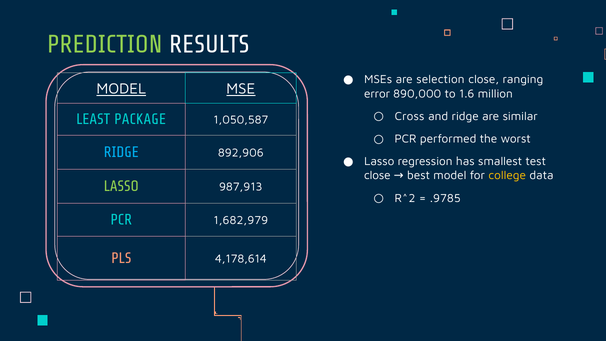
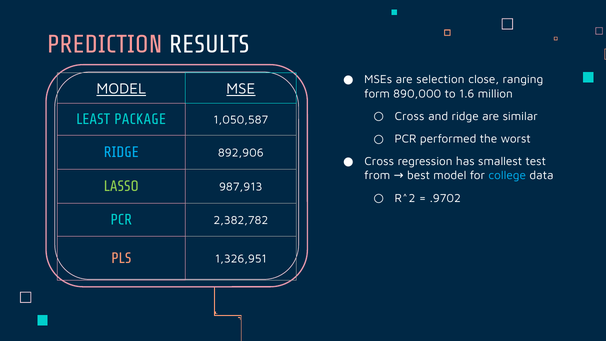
PREDICTION colour: light green -> pink (105, 44)
error: error -> form (377, 94)
Lasso: Lasso -> Cross (379, 161)
close: close -> from (377, 176)
college colour: yellow -> light blue (507, 176)
.9785: .9785 -> .9702 (445, 198)
1,682,979: 1,682,979 -> 2,382,782 (241, 220)
4,178,614: 4,178,614 -> 1,326,951 (241, 259)
